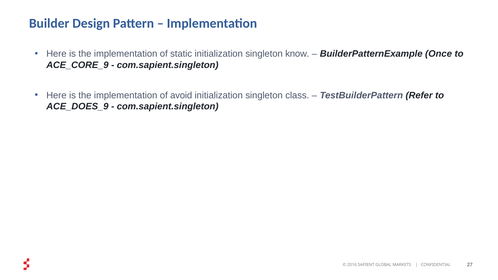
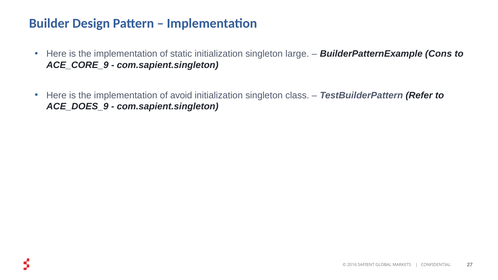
know: know -> large (297, 54)
Once: Once -> Cons (439, 54)
